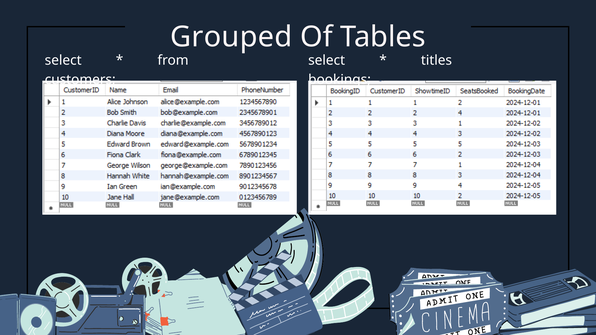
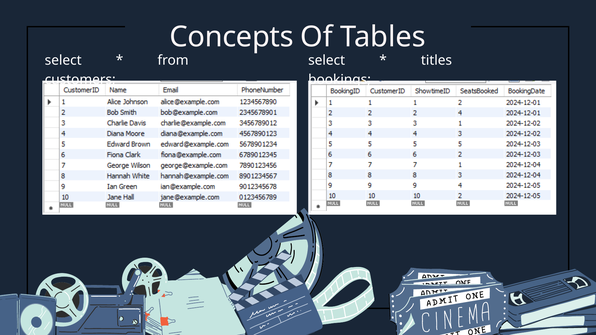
Grouped: Grouped -> Concepts (232, 37)
